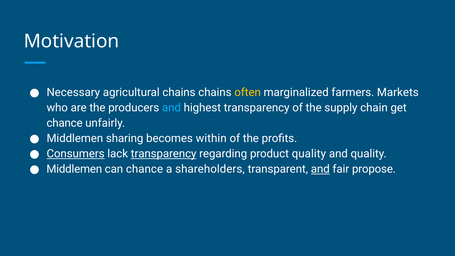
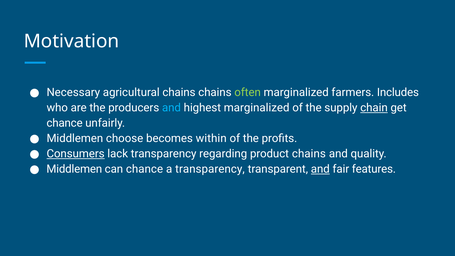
often colour: yellow -> light green (248, 92)
Markets: Markets -> Includes (398, 92)
highest transparency: transparency -> marginalized (257, 108)
chain underline: none -> present (374, 108)
sharing: sharing -> choose (125, 138)
transparency underline: present -> none (164, 154)
product quality: quality -> chains (309, 154)
a shareholders: shareholders -> transparency (210, 169)
propose: propose -> features (374, 169)
